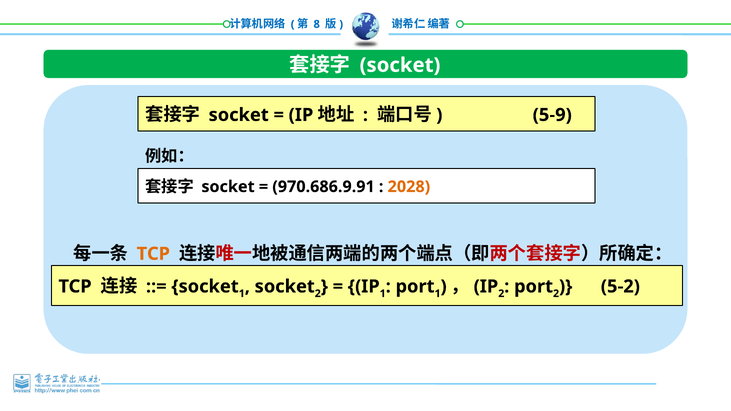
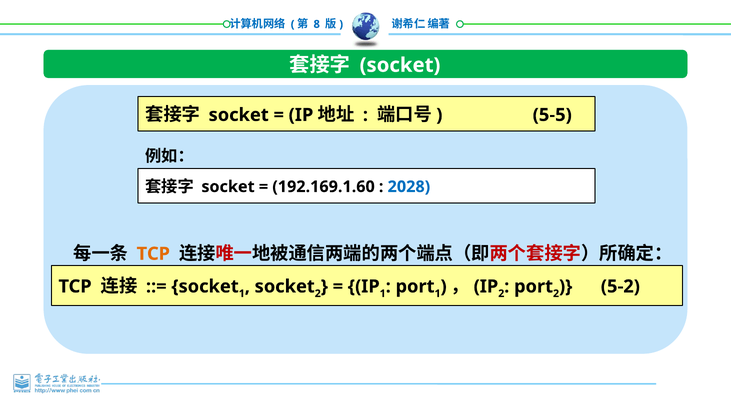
5-9: 5-9 -> 5-5 (552, 115)
970.686.9.91: 970.686.9.91 -> 192.169.1.60 (324, 187)
2028 colour: orange -> blue (409, 187)
